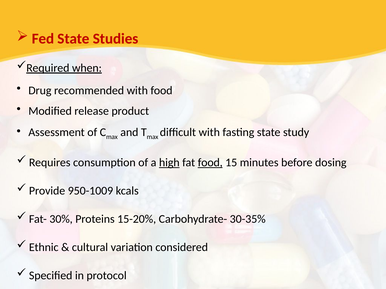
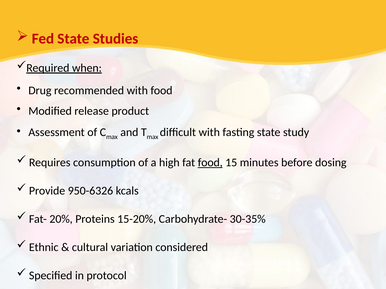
high underline: present -> none (169, 163)
950-1009: 950-1009 -> 950-6326 (90, 191)
30%: 30% -> 20% (61, 219)
